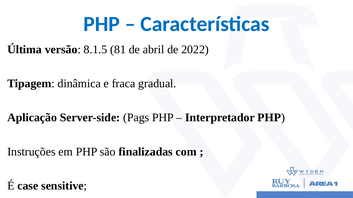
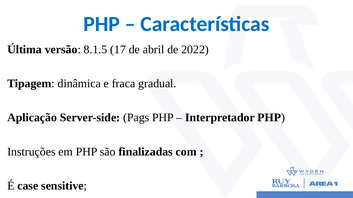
81: 81 -> 17 (118, 50)
